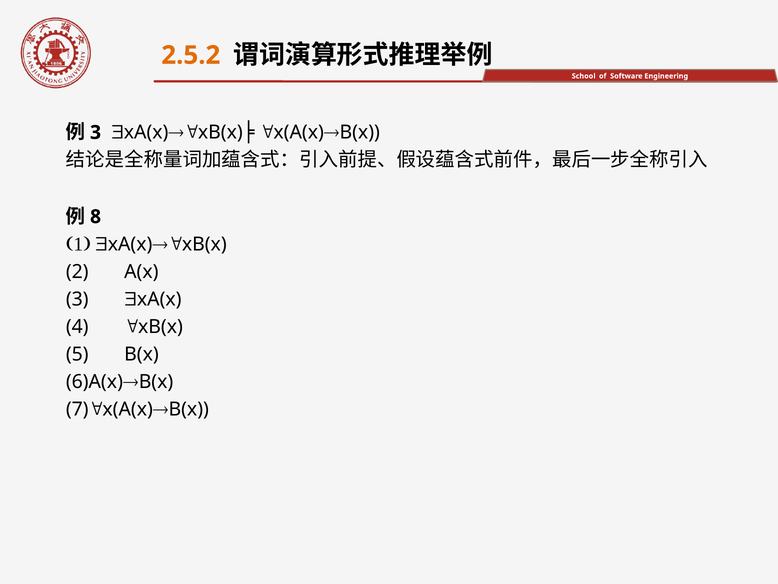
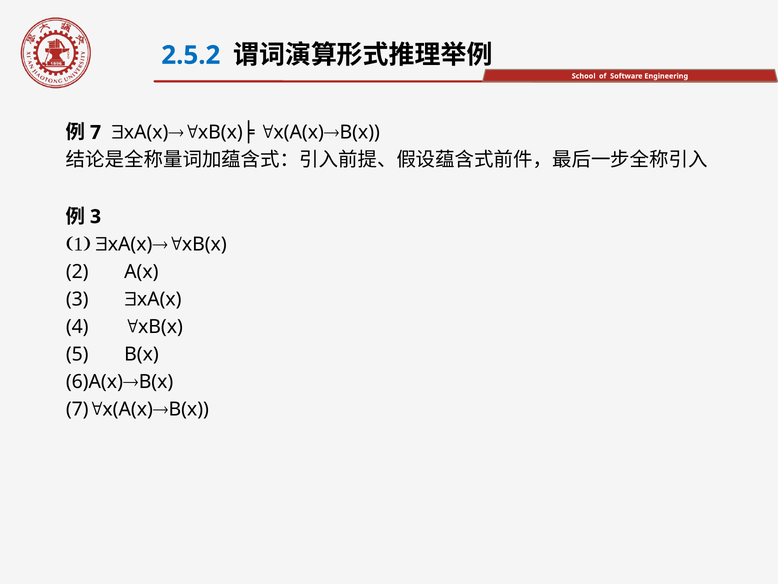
2.5.2 colour: orange -> blue (191, 55)
3: 3 -> 7 (96, 132)
8: 8 -> 3 (96, 217)
